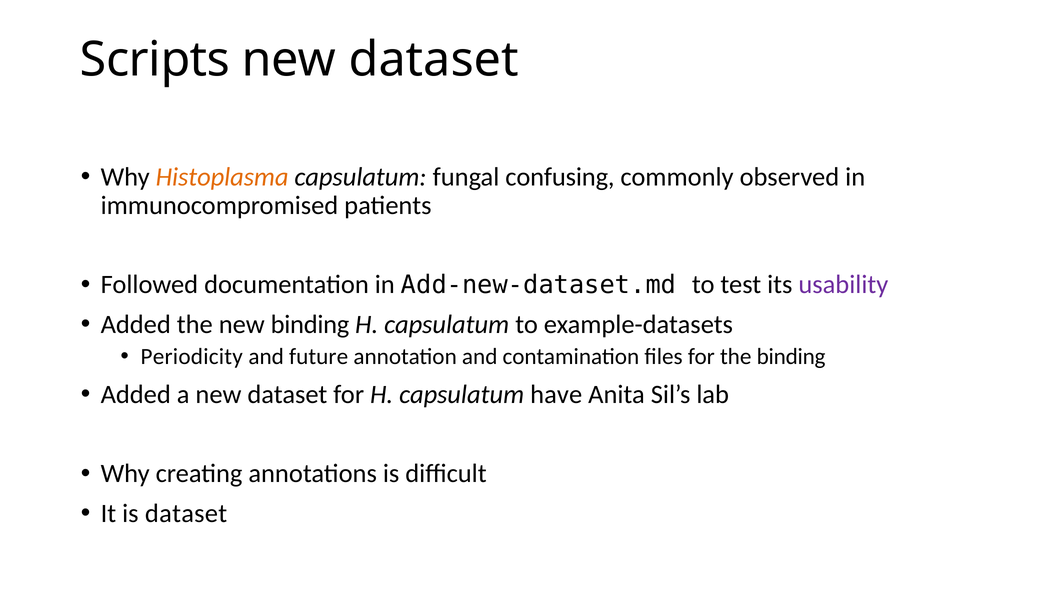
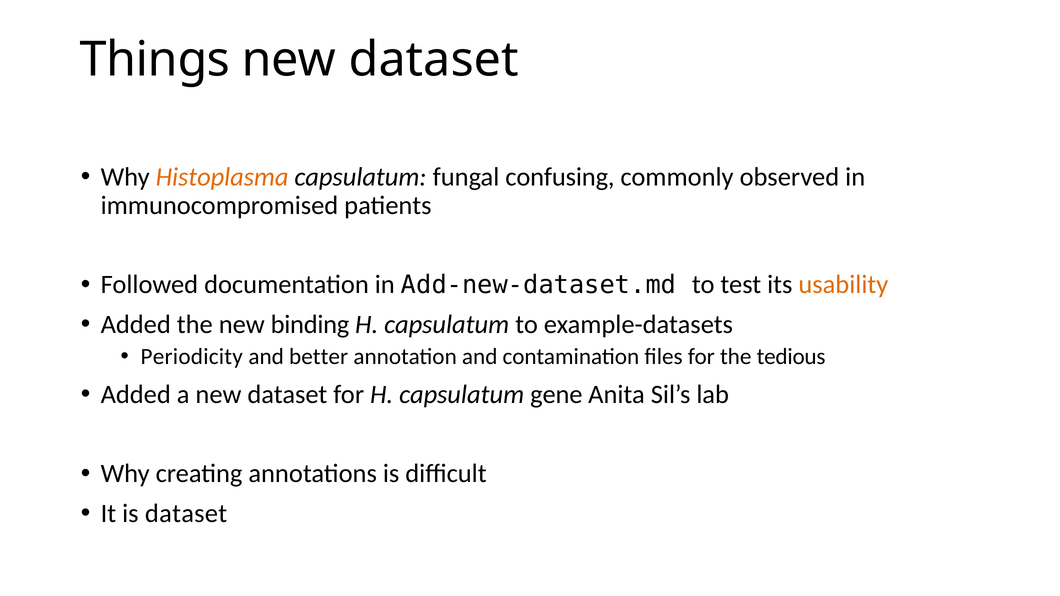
Scripts: Scripts -> Things (155, 60)
usability colour: purple -> orange (843, 285)
future: future -> better (319, 357)
the binding: binding -> tedious (791, 357)
have: have -> gene (556, 395)
